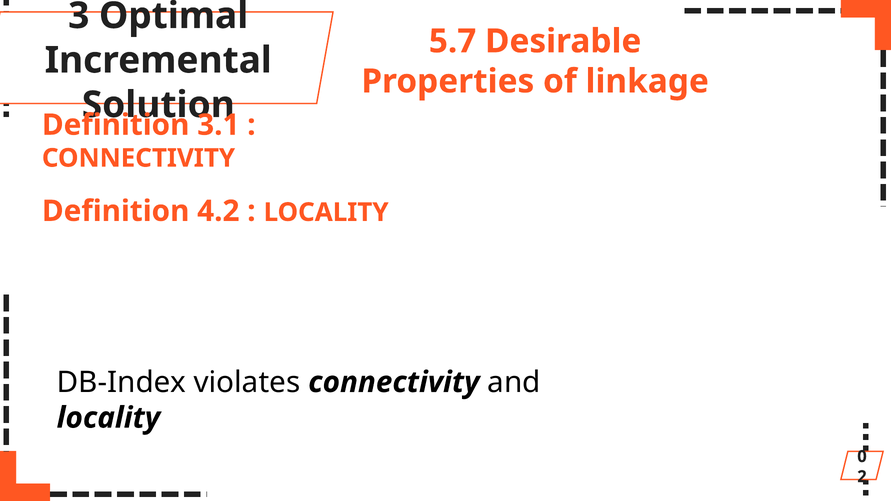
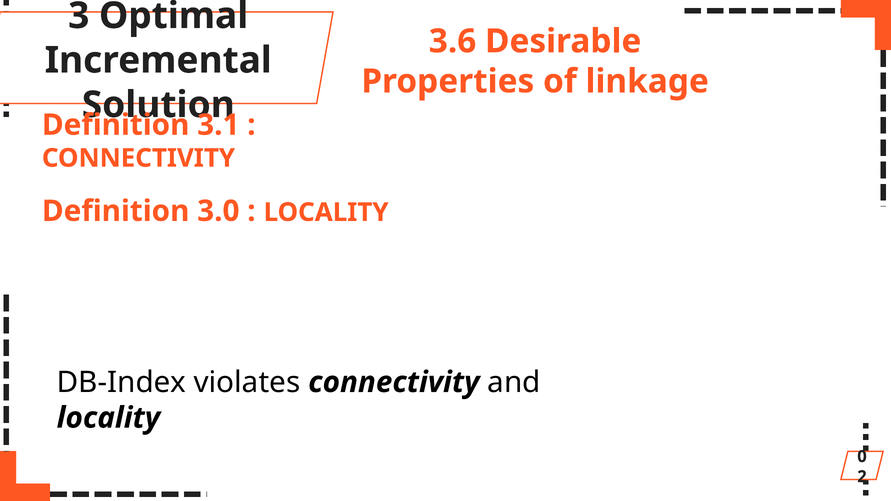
5.7: 5.7 -> 3.6 (453, 41)
4.2: 4.2 -> 3.0 (218, 211)
